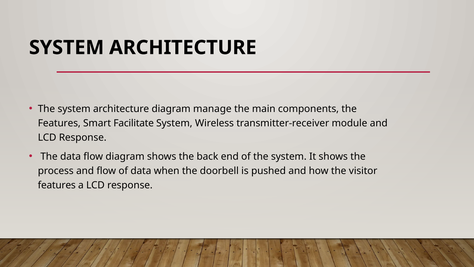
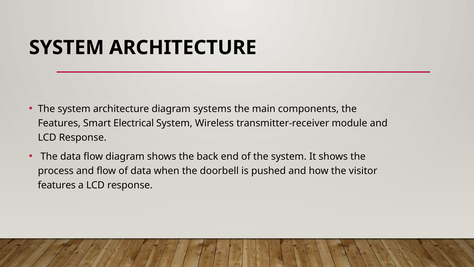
manage: manage -> systems (212, 109)
Facilitate: Facilitate -> Electrical (134, 123)
